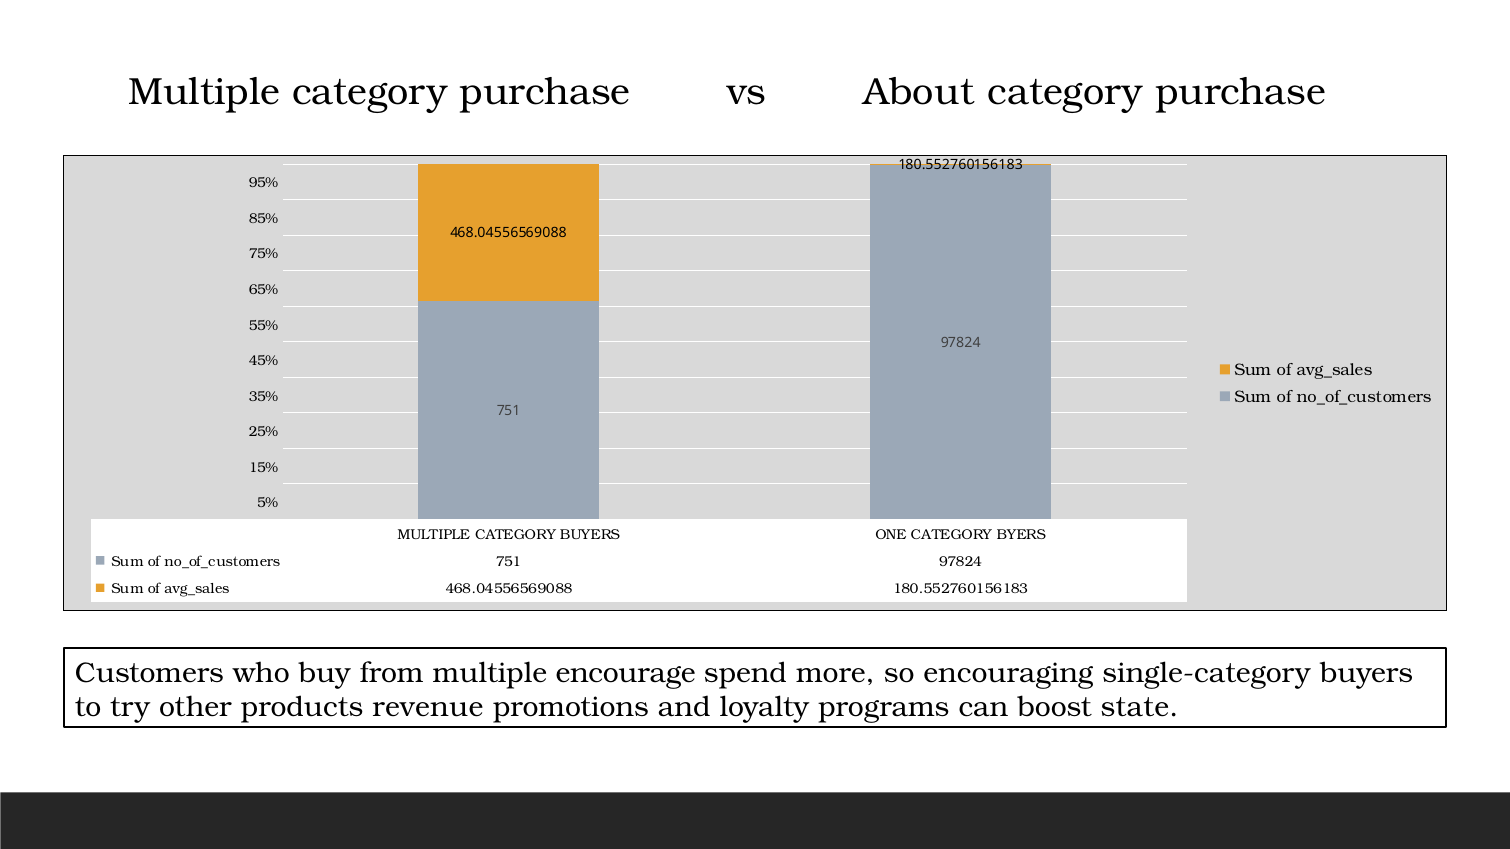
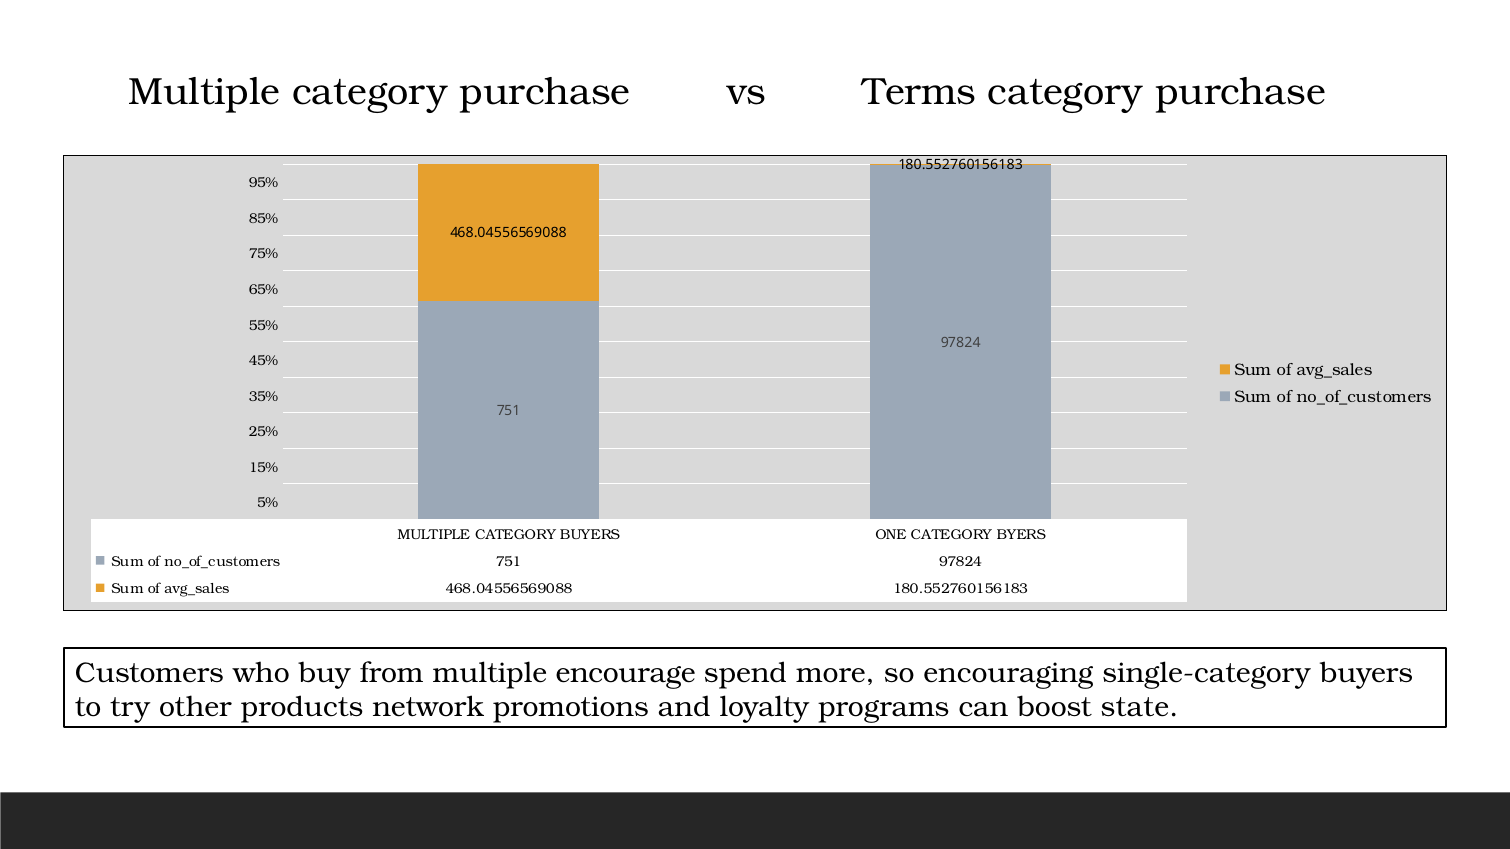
About: About -> Terms (919, 92)
revenue: revenue -> network (428, 707)
